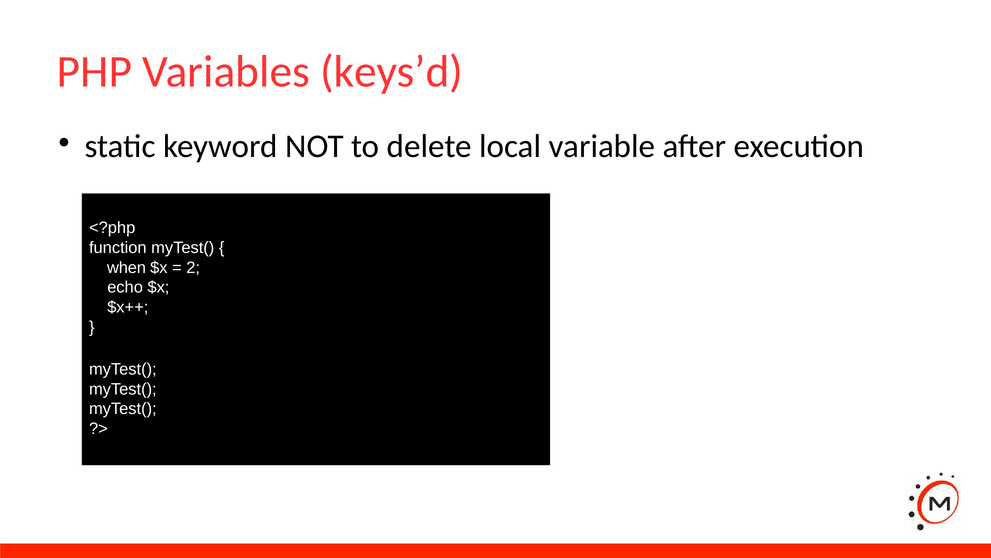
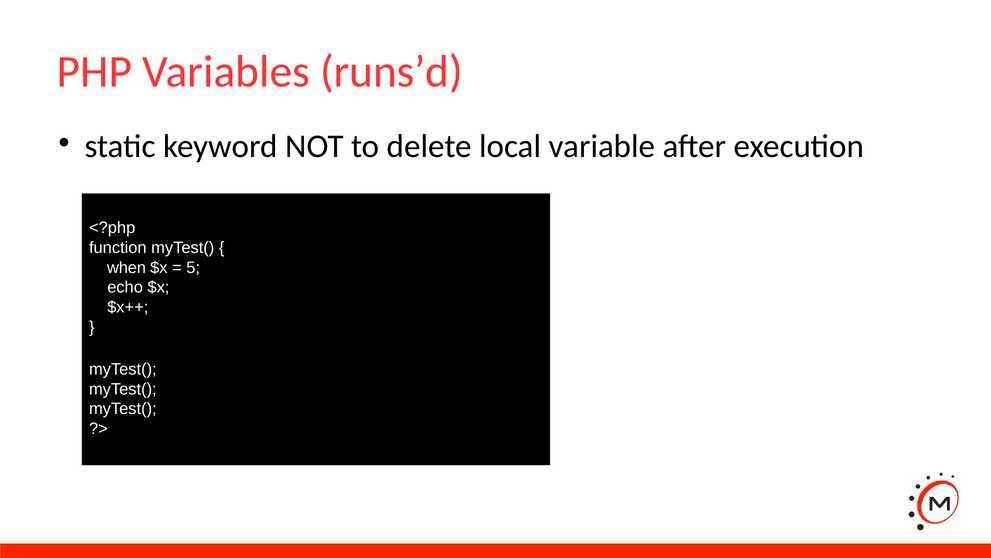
keys’d: keys’d -> runs’d (392, 72)
2: 2 -> 5 (193, 267)
